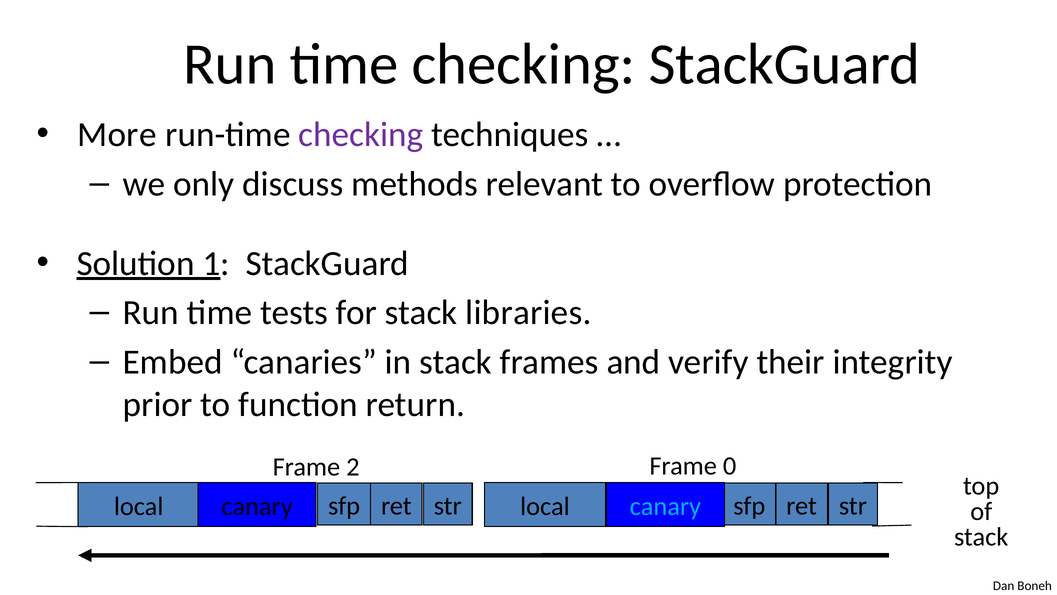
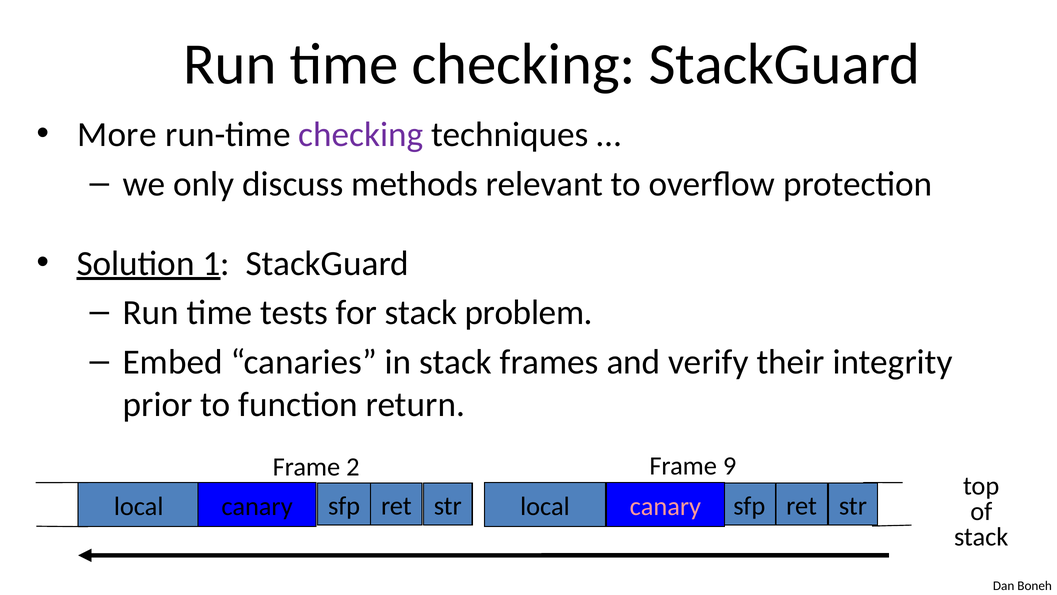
libraries: libraries -> problem (529, 313)
0: 0 -> 9 (730, 465)
canary colour: light blue -> pink (665, 506)
